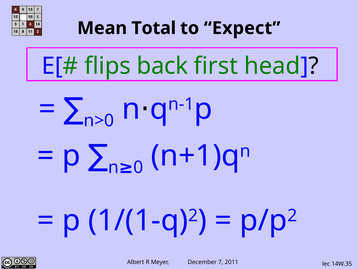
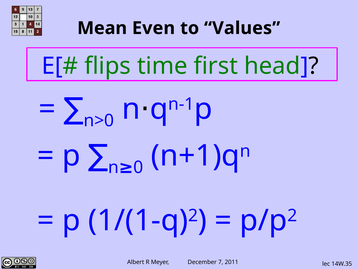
Total: Total -> Even (154, 28)
Expect: Expect -> Values (242, 28)
back: back -> time (162, 66)
